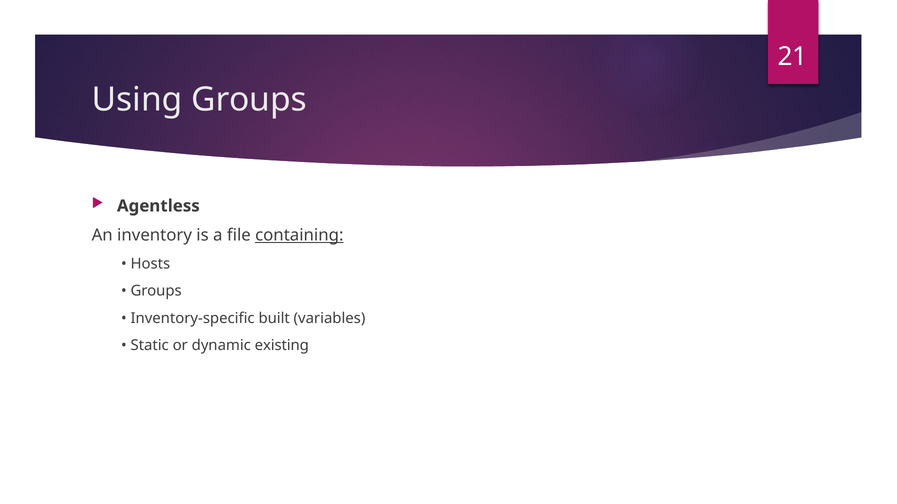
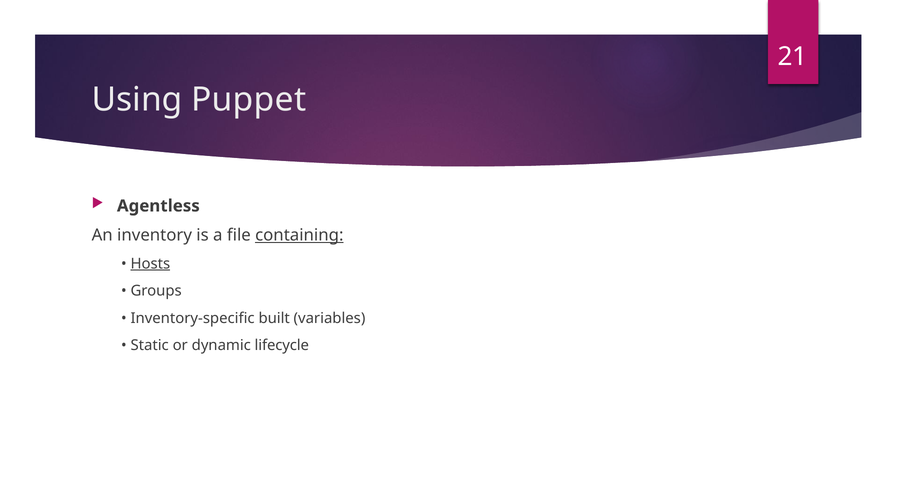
Using Groups: Groups -> Puppet (249, 100)
Hosts underline: none -> present (150, 264)
existing: existing -> lifecycle (282, 346)
